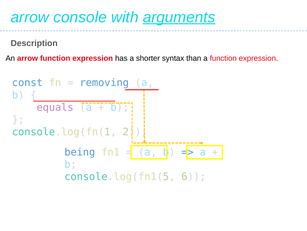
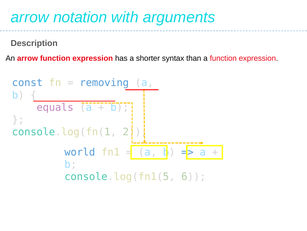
console: console -> notation (80, 17)
arguments underline: present -> none (179, 17)
being: being -> world (80, 152)
